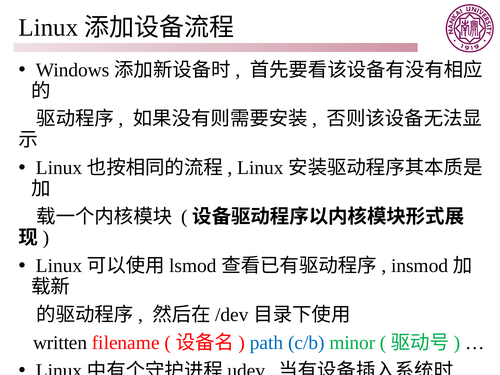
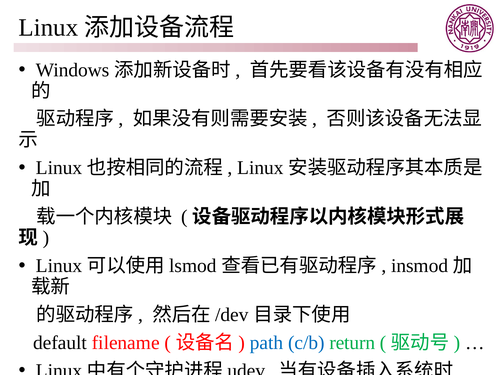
written: written -> default (60, 343)
minor: minor -> return (352, 343)
